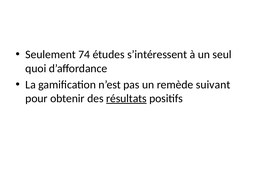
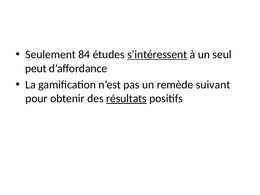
74: 74 -> 84 (84, 55)
s’intéressent underline: none -> present (157, 55)
quoi: quoi -> peut (36, 68)
